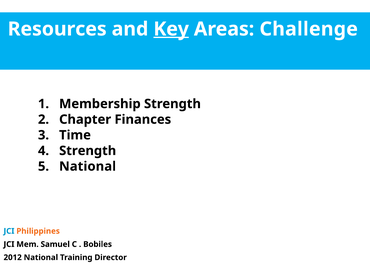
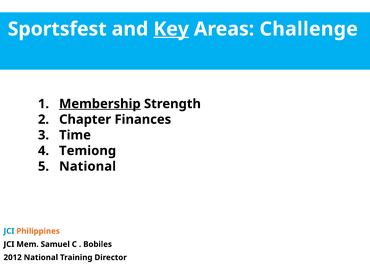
Resources: Resources -> Sportsfest (57, 29)
Membership underline: none -> present (100, 104)
Strength: Strength -> Temiong (88, 150)
